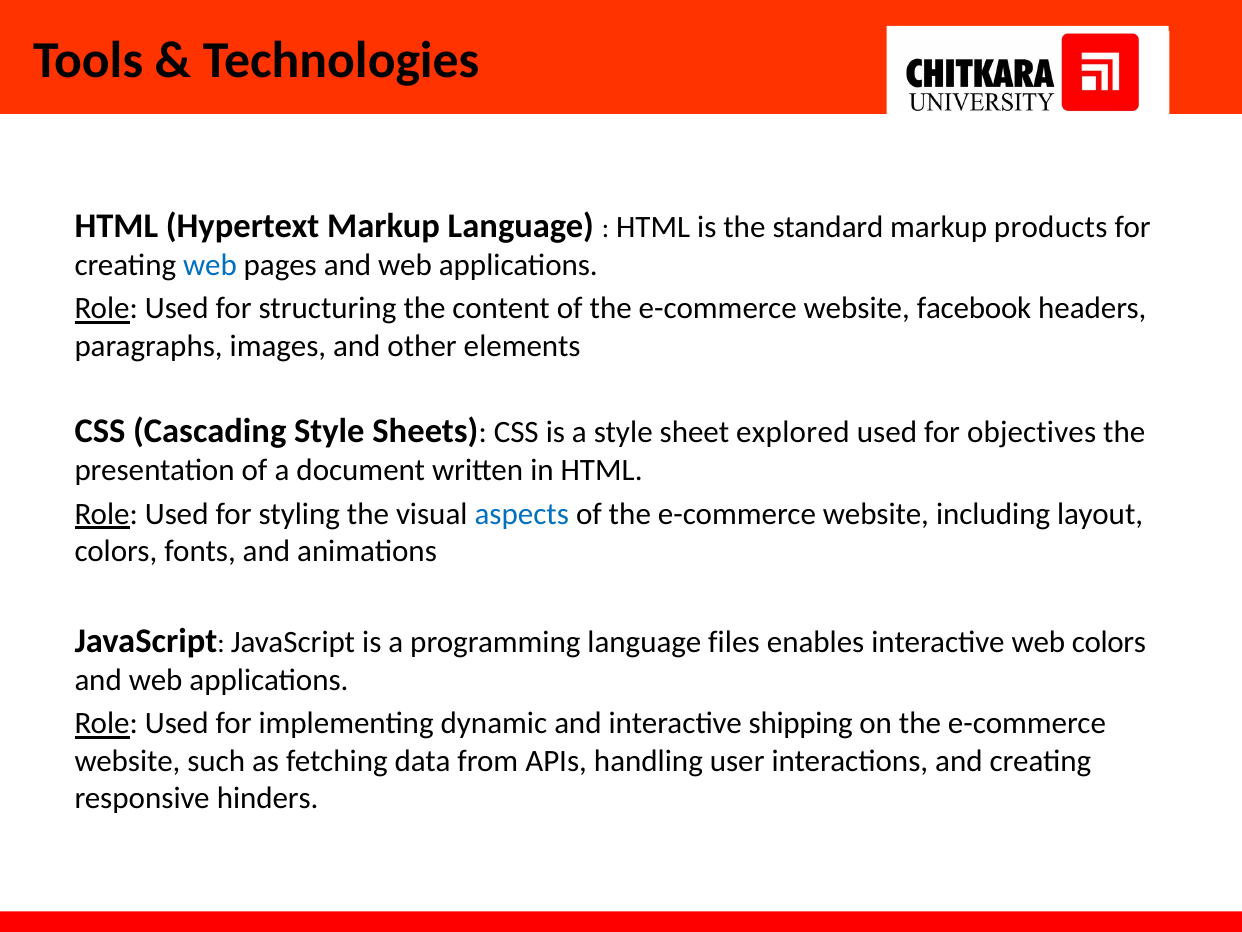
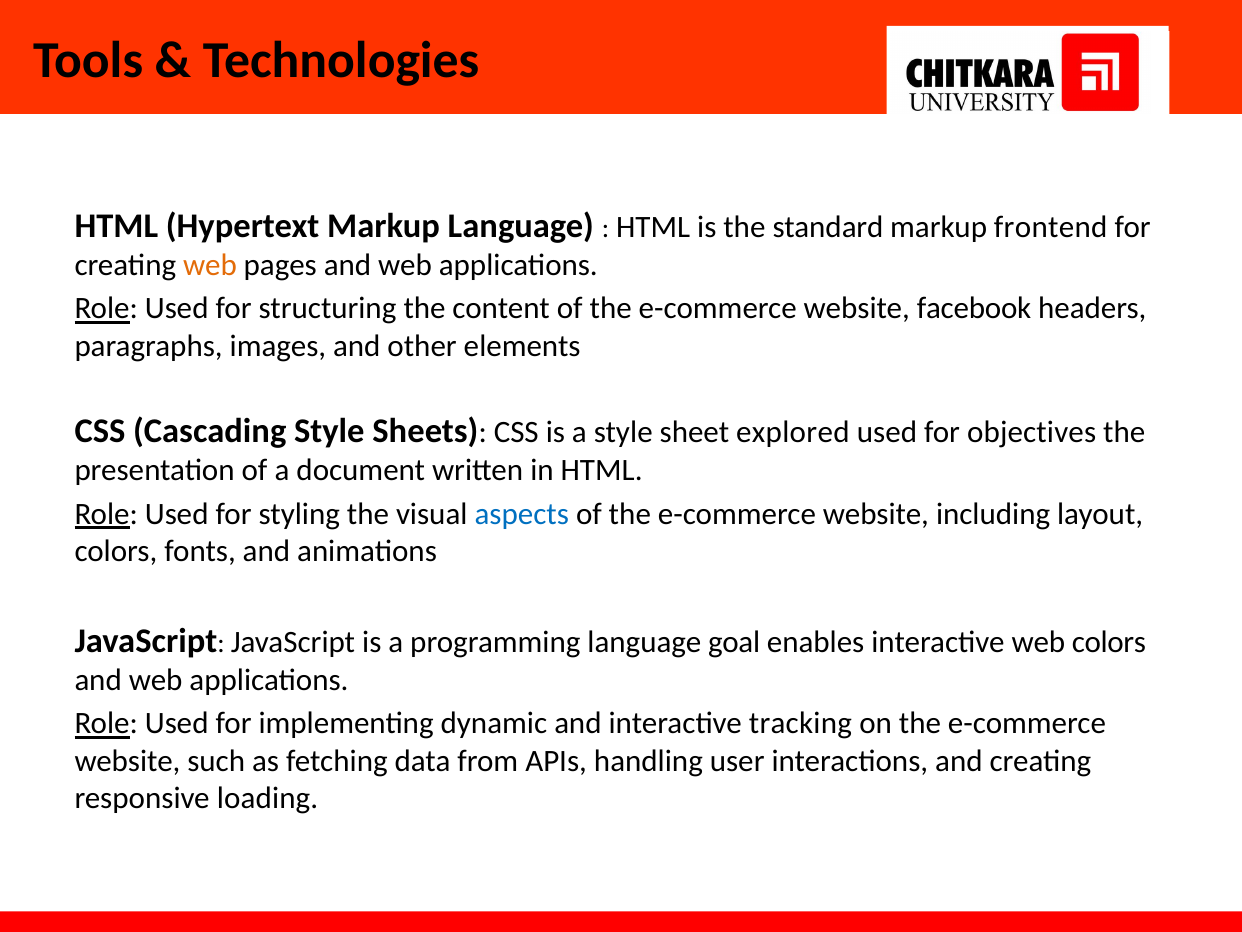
products: products -> frontend (1051, 227)
web colour: blue -> orange (210, 265)
files: files -> goal (734, 642)
shipping: shipping -> tracking (800, 723)
hinders: hinders -> loading (268, 798)
